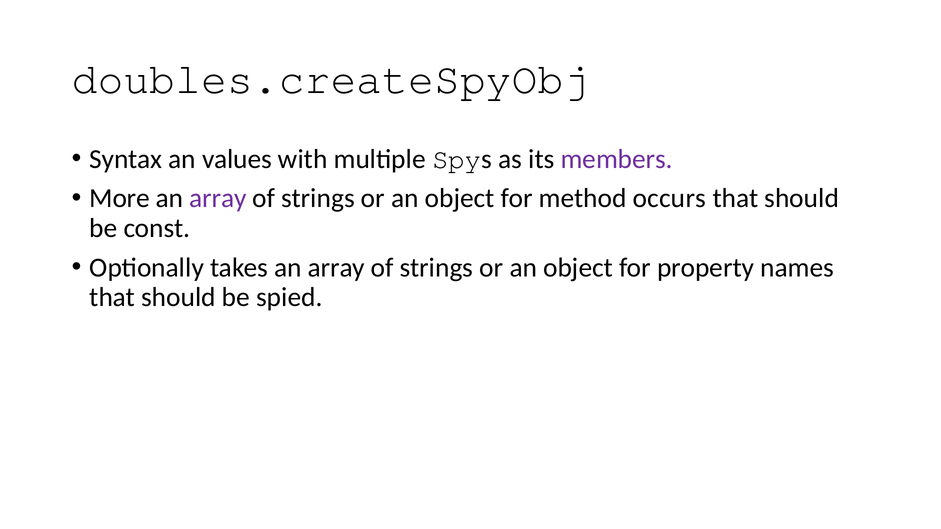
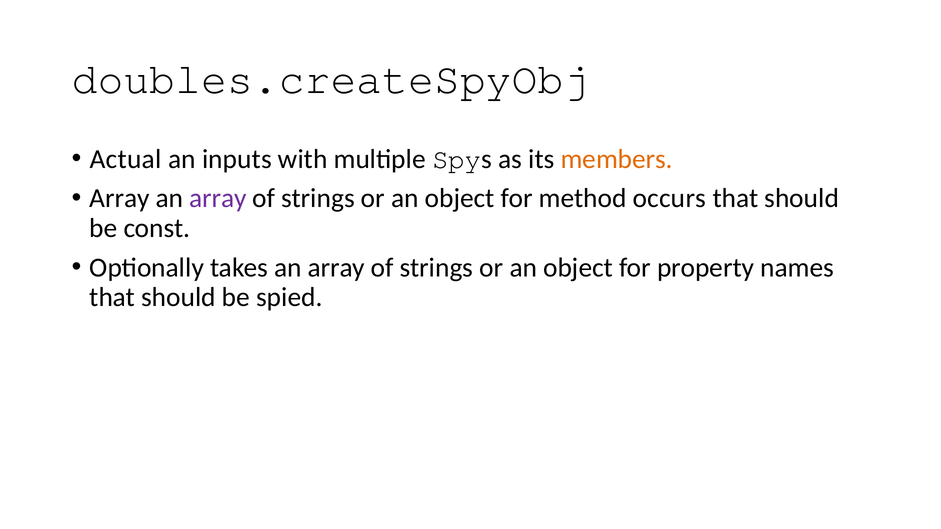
Syntax: Syntax -> Actual (126, 159)
values: values -> inputs (237, 159)
members colour: purple -> orange (617, 159)
More: More -> Array (120, 199)
